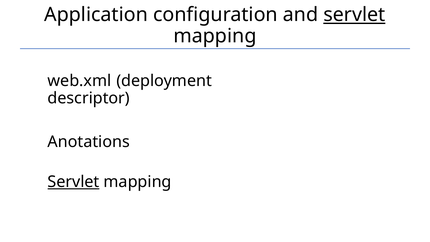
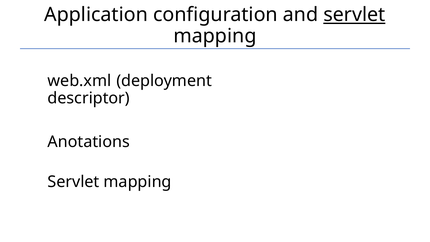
Servlet underline: present -> none (73, 182)
